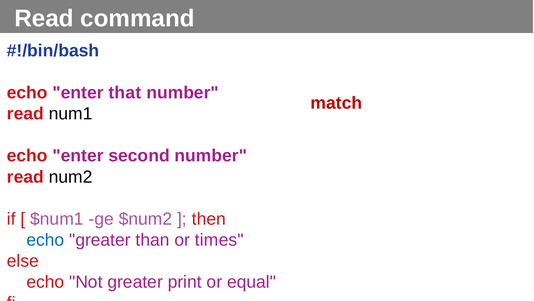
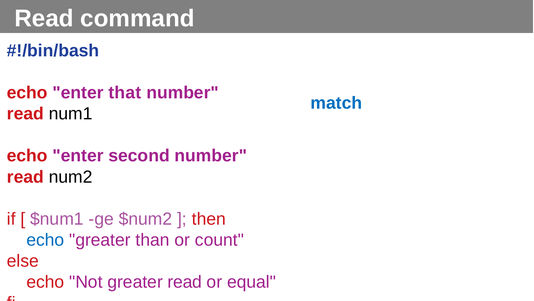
match colour: red -> blue (336, 103)
times: times -> count (219, 239)
greater print: print -> read (185, 281)
